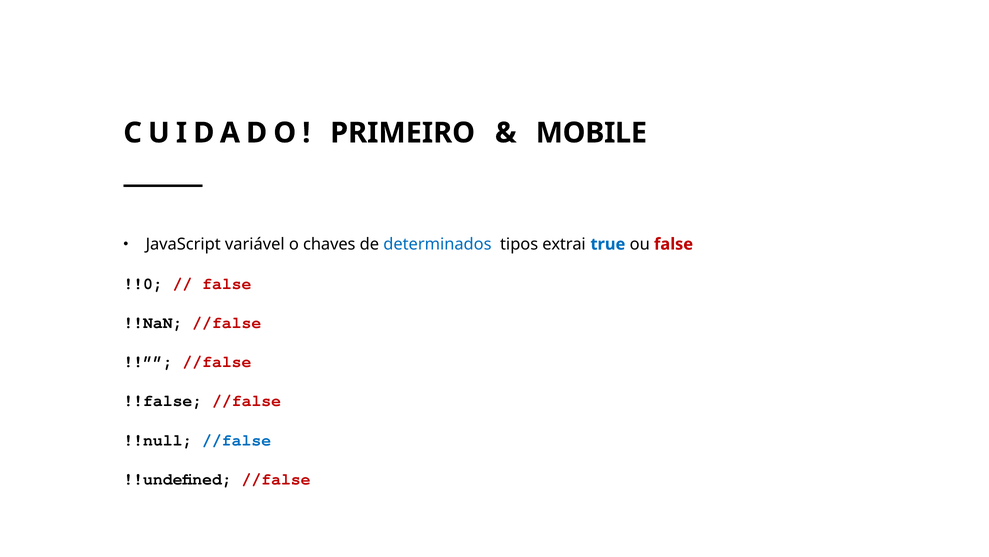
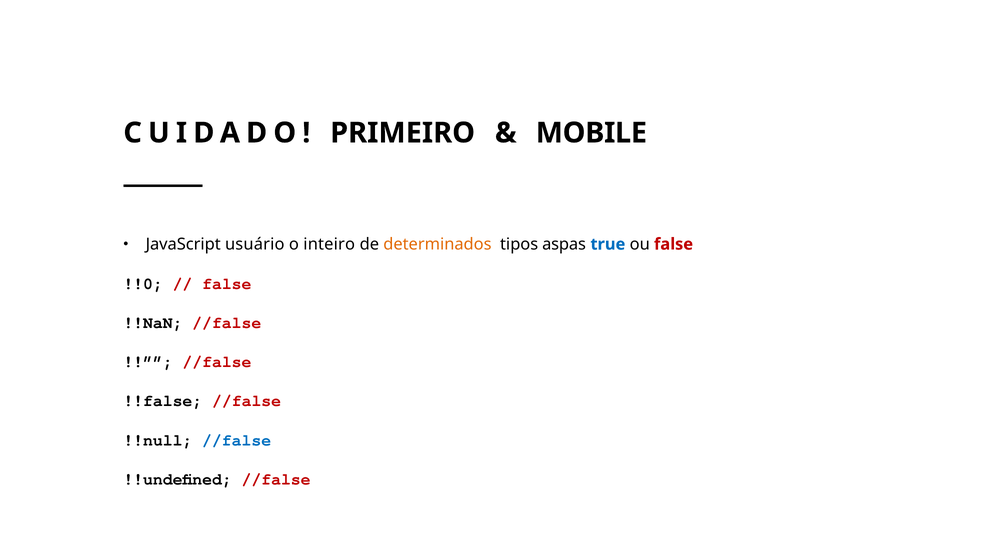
variável: variável -> usuário (255, 244)
chaves: chaves -> inteiro (329, 244)
determinados colour: blue -> orange (437, 244)
extrai: extrai -> aspas (564, 244)
